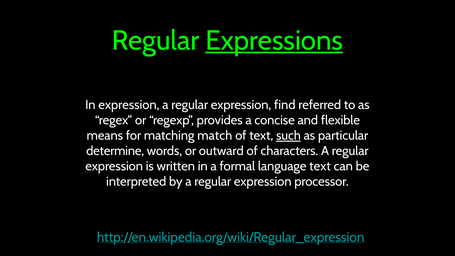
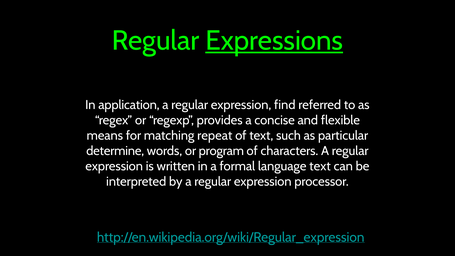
In expression: expression -> application (129, 105)
match: match -> repeat (215, 136)
such underline: present -> none (288, 136)
outward: outward -> program (221, 151)
